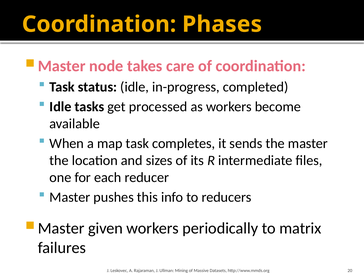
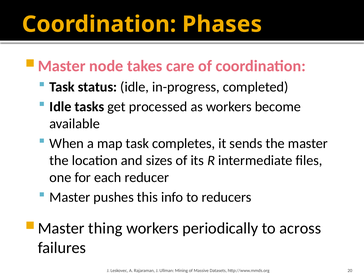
given: given -> thing (105, 228)
matrix: matrix -> across (300, 228)
